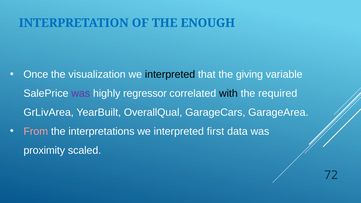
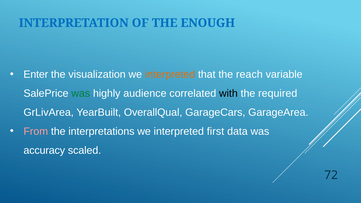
Once: Once -> Enter (36, 74)
interpreted colour: black -> orange (170, 74)
giving: giving -> reach (249, 74)
was colour: purple -> green (81, 93)
regressor: regressor -> audience (145, 93)
proximity: proximity -> accuracy (44, 150)
